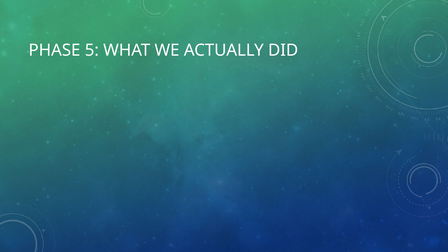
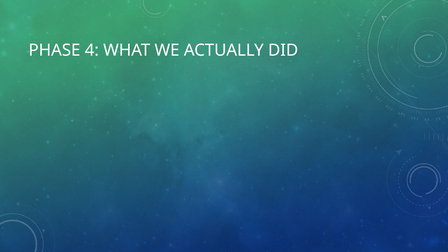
5: 5 -> 4 (92, 50)
